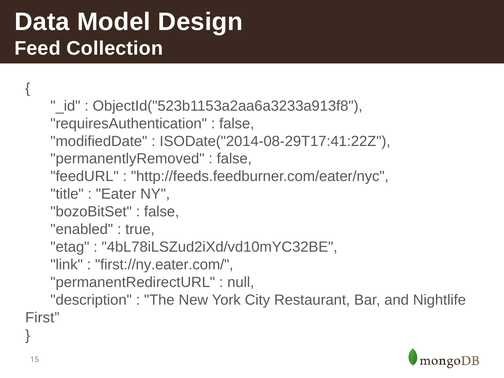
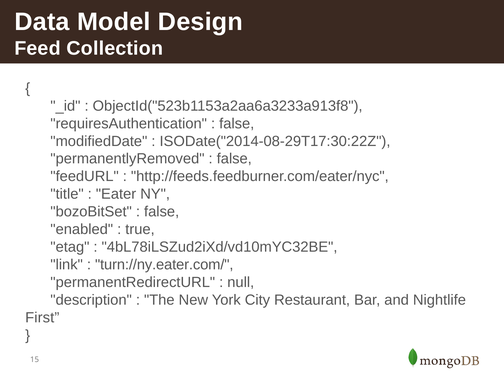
ISODate("2014-08-29T17:41:22Z: ISODate("2014-08-29T17:41:22Z -> ISODate("2014-08-29T17:30:22Z (275, 141)
first://ny.eater.com/: first://ny.eater.com/ -> turn://ny.eater.com/ (164, 265)
